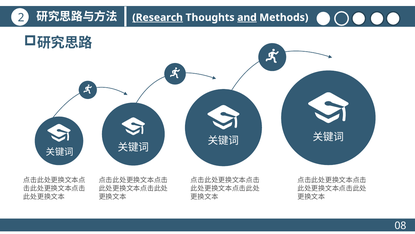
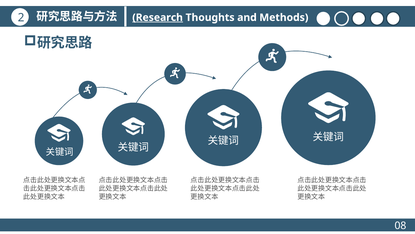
and underline: present -> none (247, 17)
